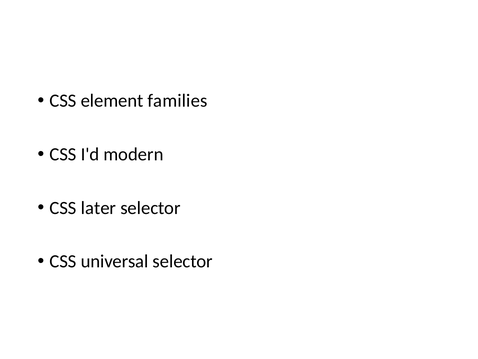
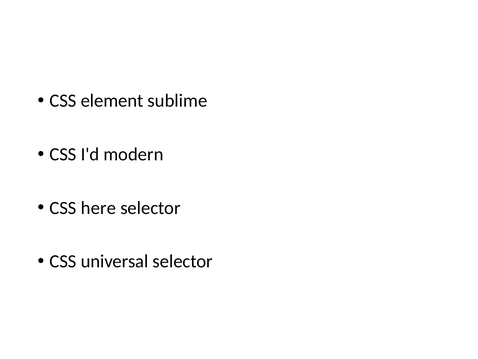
families: families -> sublime (177, 101)
later: later -> here (98, 208)
